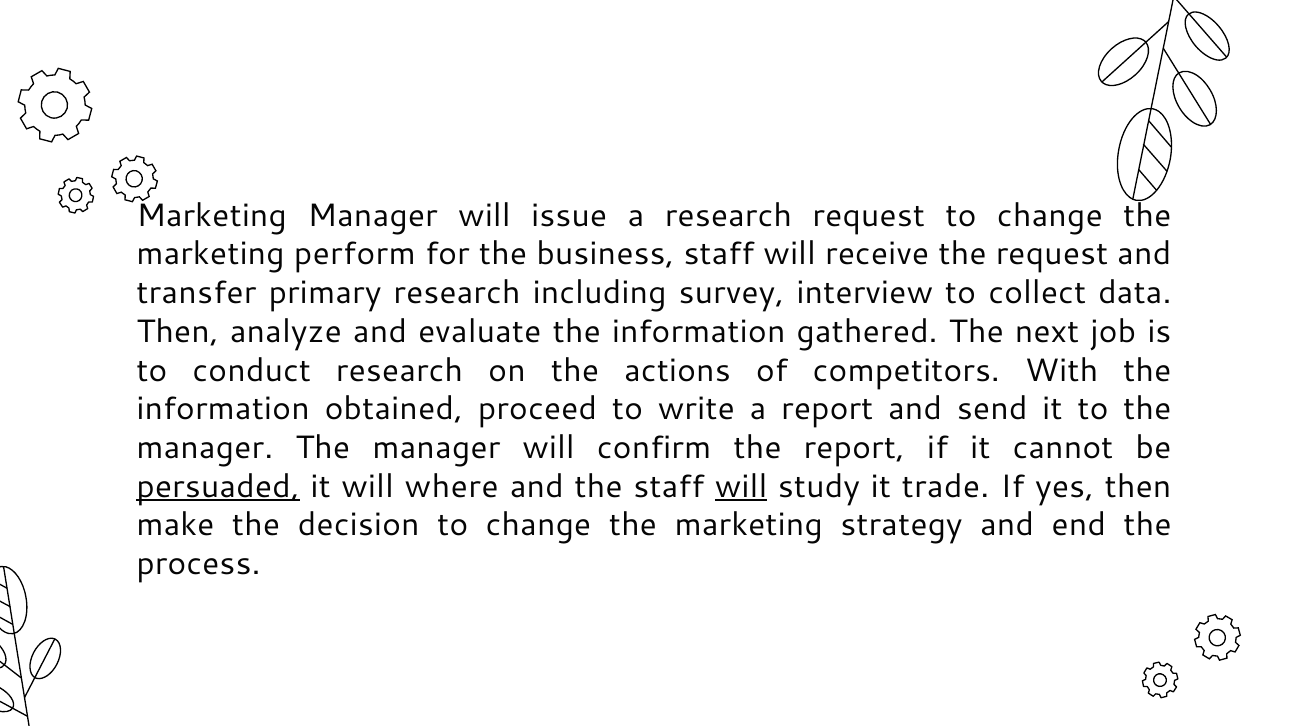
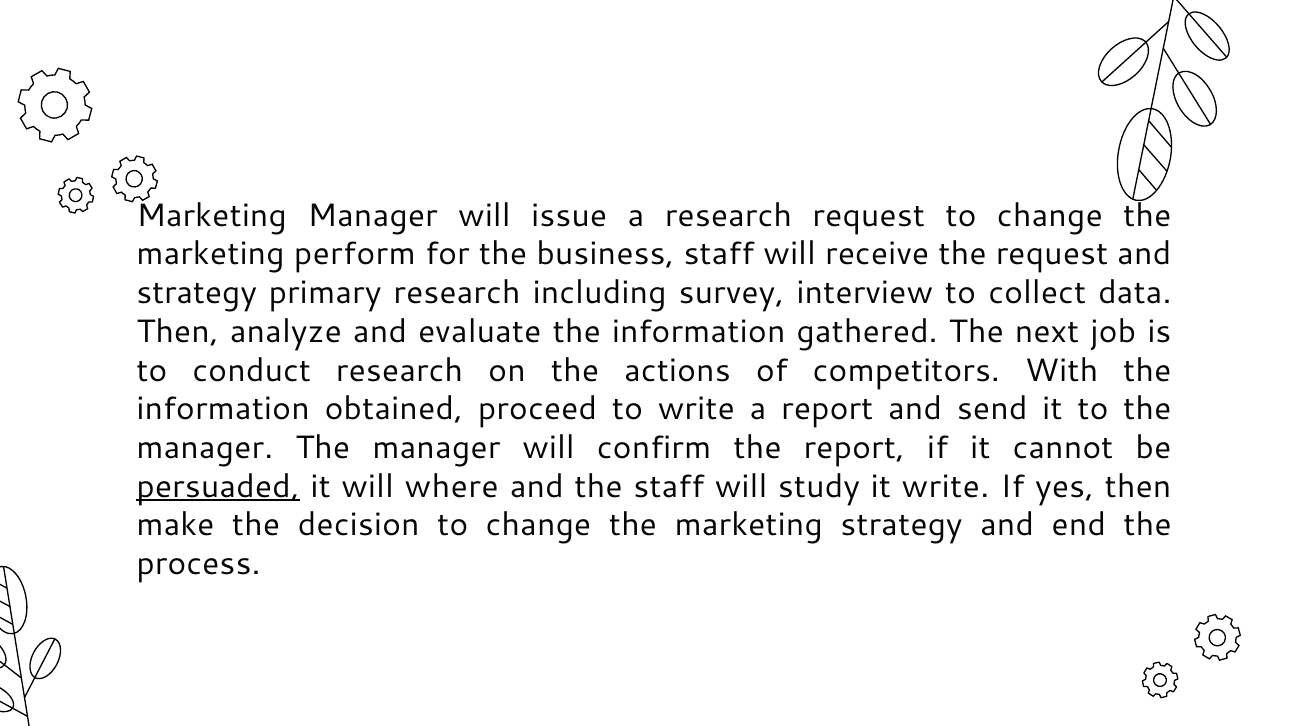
transfer: transfer -> strategy (197, 293)
will underline: present -> none (741, 487)
it trade: trade -> write (945, 487)
